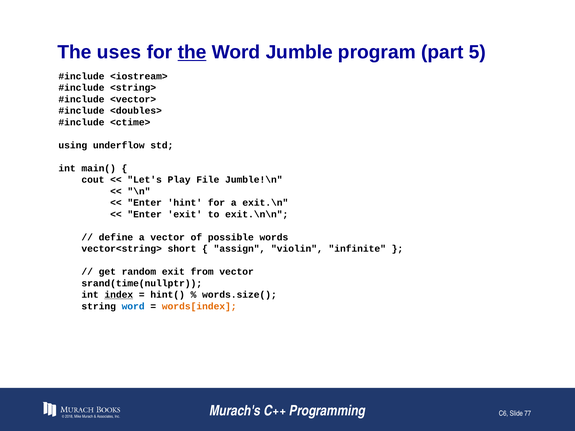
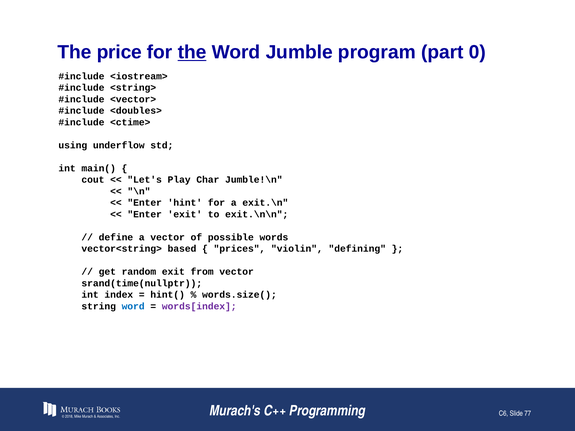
uses: uses -> price (119, 52)
5: 5 -> 0 (477, 52)
File: File -> Char (208, 180)
short: short -> based (182, 249)
assign: assign -> prices (239, 249)
infinite: infinite -> defining (357, 249)
index underline: present -> none (119, 295)
words[index colour: orange -> purple (199, 306)
